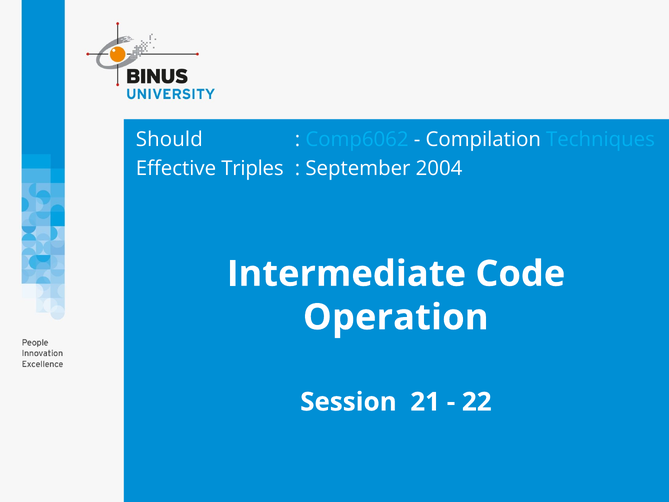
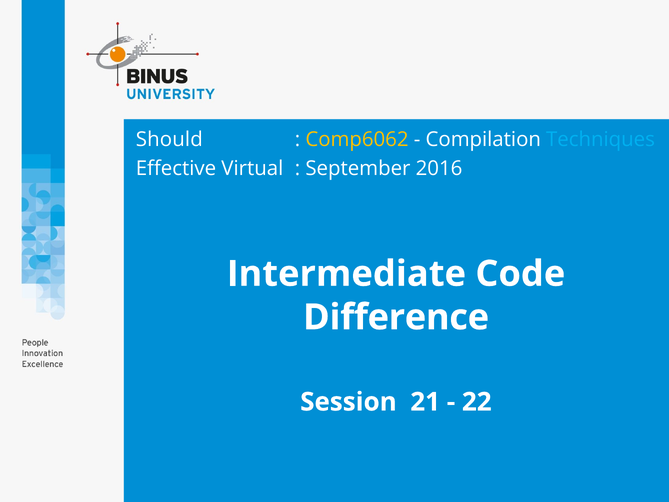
Comp6062 colour: light blue -> yellow (357, 140)
Triples: Triples -> Virtual (252, 168)
2004: 2004 -> 2016 (439, 168)
Operation: Operation -> Difference (396, 317)
